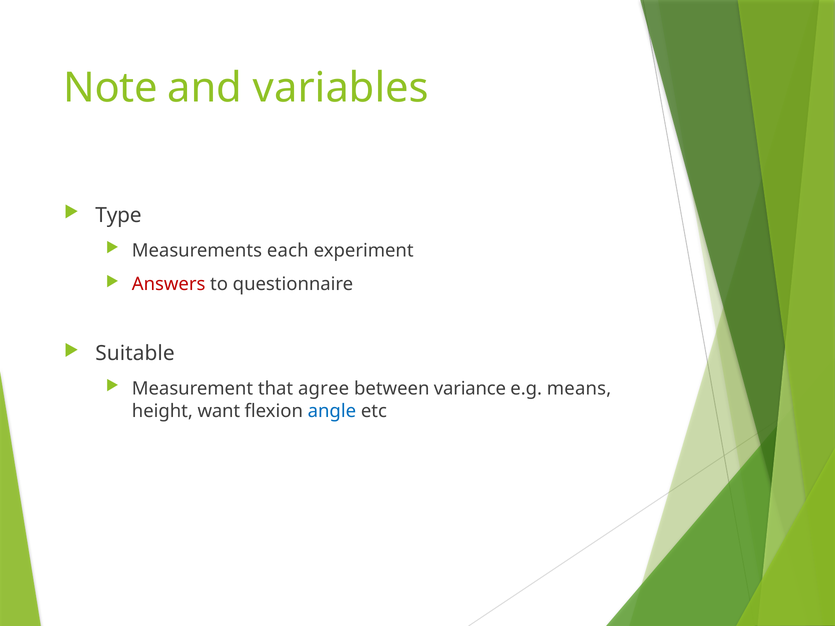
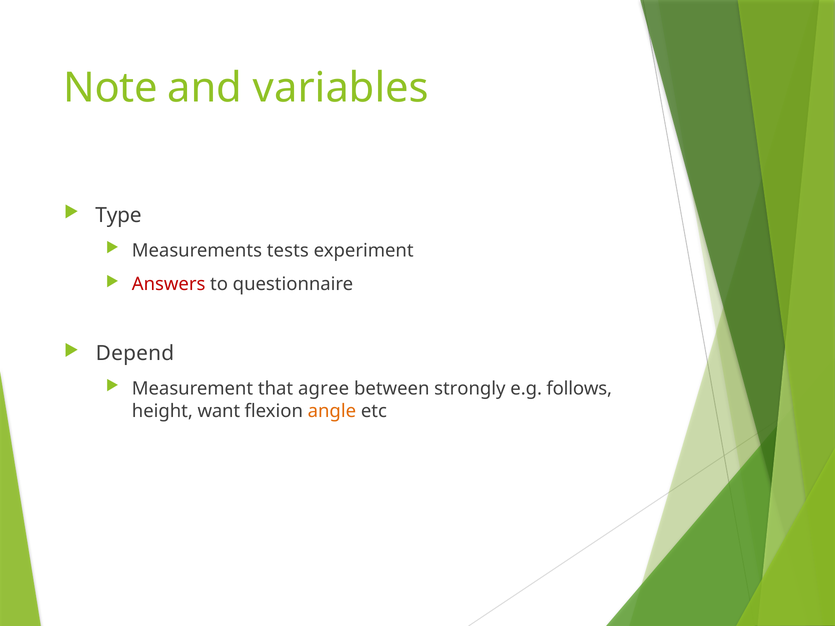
each: each -> tests (288, 251)
Suitable: Suitable -> Depend (135, 354)
variance: variance -> strongly (470, 389)
means: means -> follows (579, 389)
angle colour: blue -> orange (332, 411)
